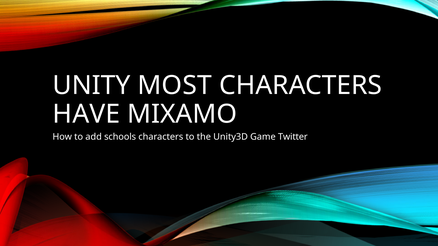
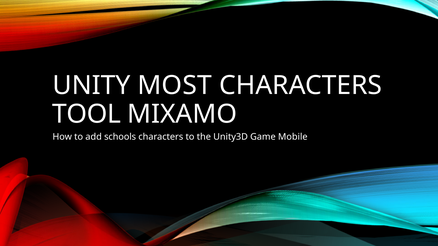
HAVE: HAVE -> TOOL (87, 114)
Twitter: Twitter -> Mobile (293, 137)
